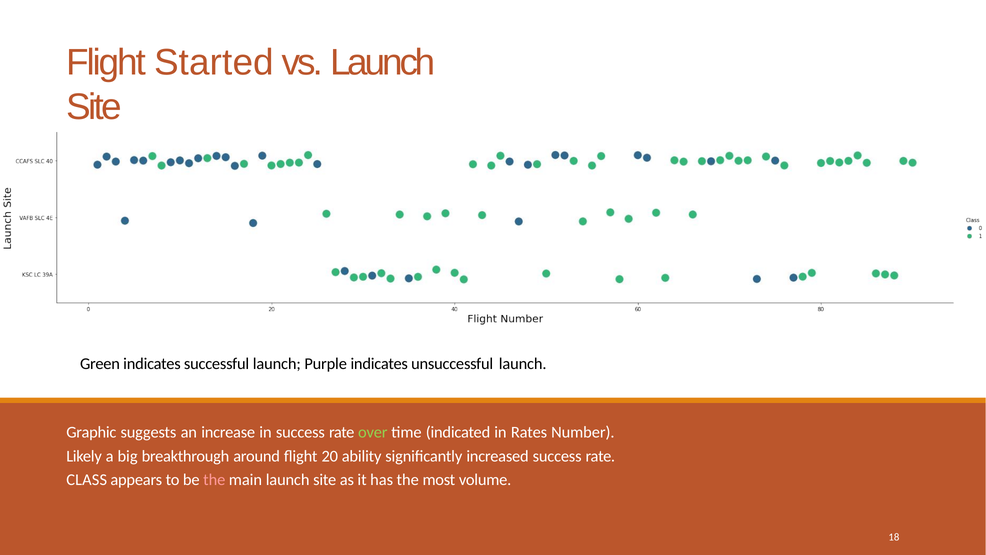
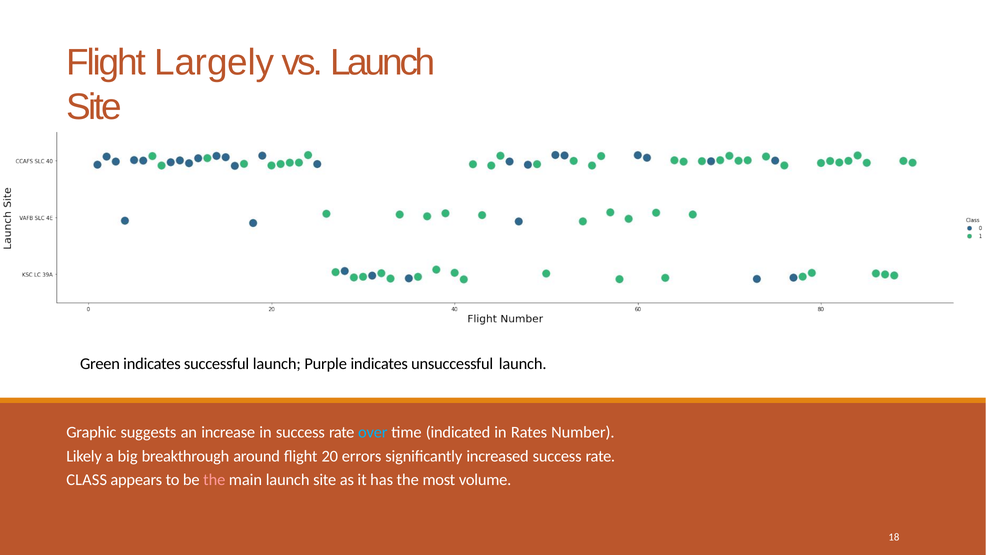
Started: Started -> Largely (214, 63)
over colour: light green -> light blue (373, 432)
ability: ability -> errors (362, 456)
